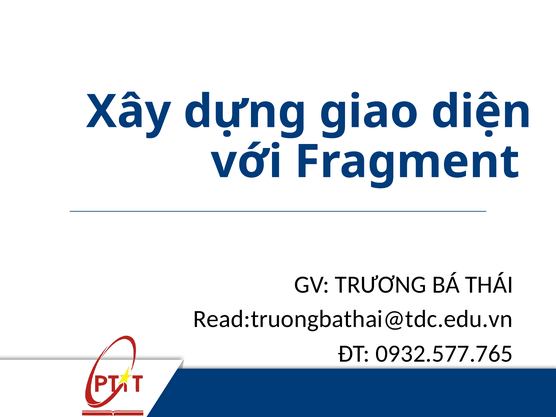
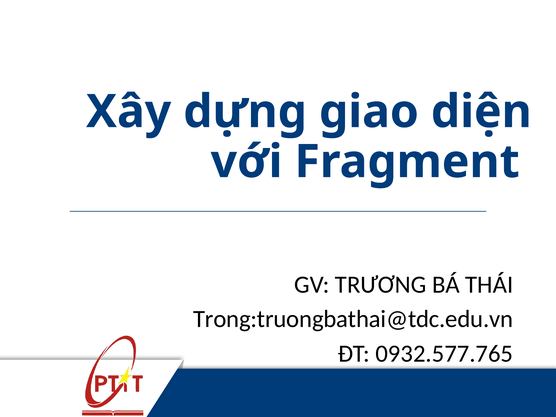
Read:truongbathai@tdc.edu.vn: Read:truongbathai@tdc.edu.vn -> Trong:truongbathai@tdc.edu.vn (353, 319)
